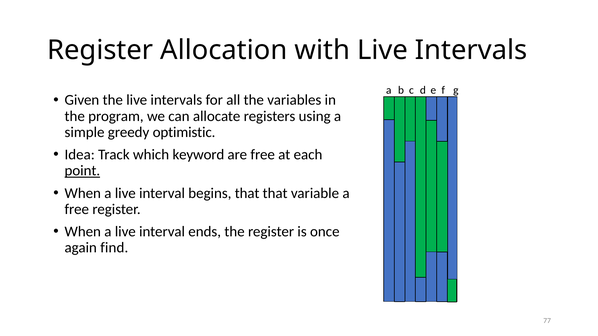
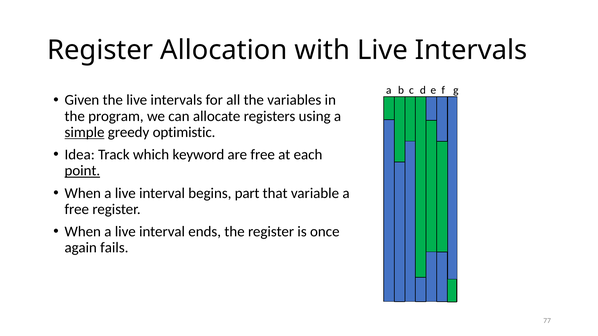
simple underline: none -> present (85, 132)
begins that: that -> part (247, 193)
find: find -> fails (114, 248)
